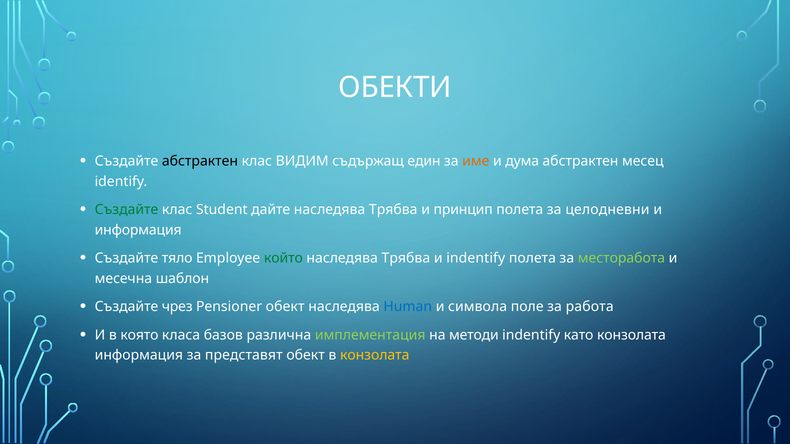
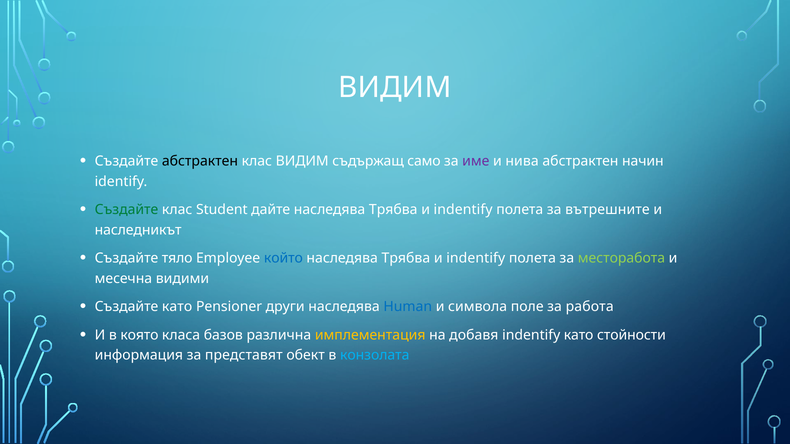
ОБЕКТИ: ОБЕКТИ -> ВИДИМ (395, 88)
един: един -> само (424, 161)
име colour: orange -> purple (476, 161)
дума: дума -> нива (522, 161)
месец: месец -> начин (643, 161)
принцип: принцип -> indentify (463, 210)
целодневни: целодневни -> вътрешните (607, 210)
информация: информация -> наследникът (138, 230)
който colour: green -> blue (283, 259)
шаблон: шаблон -> видими (182, 279)
Създайте чрез: чрез -> като (177, 307)
Pensioner обект: обект -> други (285, 307)
имплементация colour: light green -> yellow (370, 335)
методи: методи -> добавя (474, 335)
като конзолата: конзолата -> стойности (631, 335)
конзолата colour: yellow -> light blue (375, 356)
